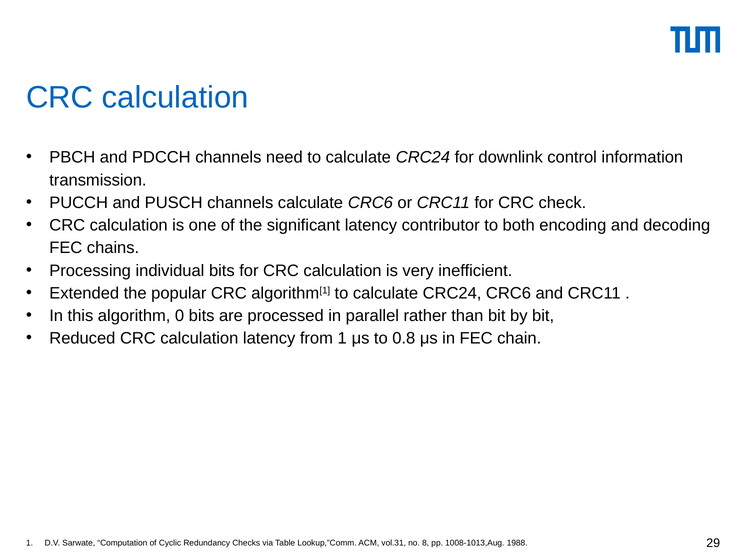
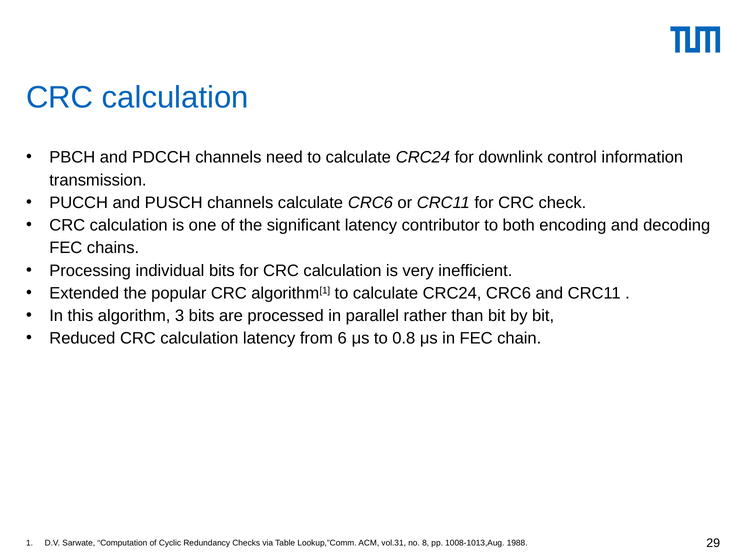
0: 0 -> 3 (180, 316)
from 1: 1 -> 6 (342, 339)
